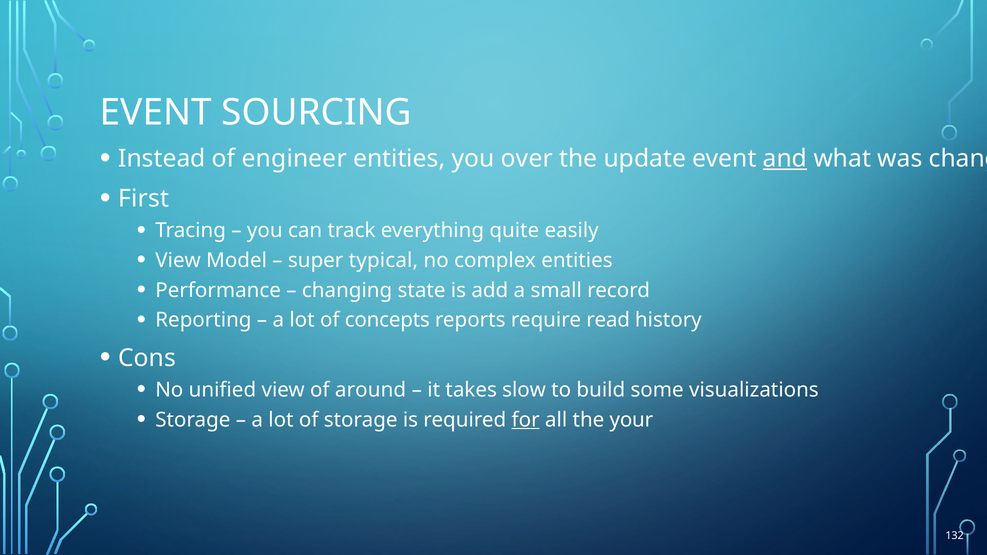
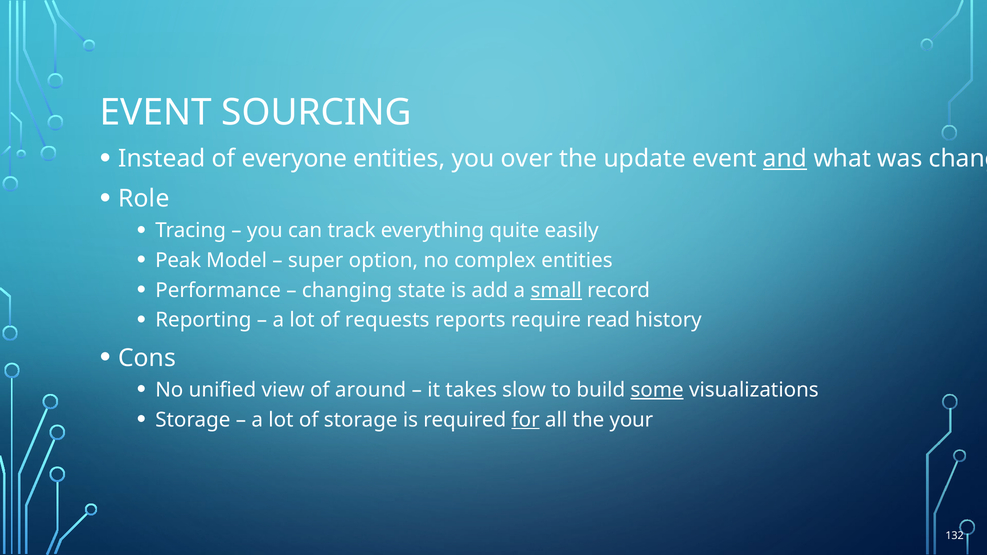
engineer: engineer -> everyone (294, 159)
First: First -> Role (144, 199)
View: View -> Peak (178, 261)
typical: typical -> option (383, 261)
small underline: none -> present (556, 290)
concepts: concepts -> requests (387, 320)
some underline: none -> present (657, 390)
